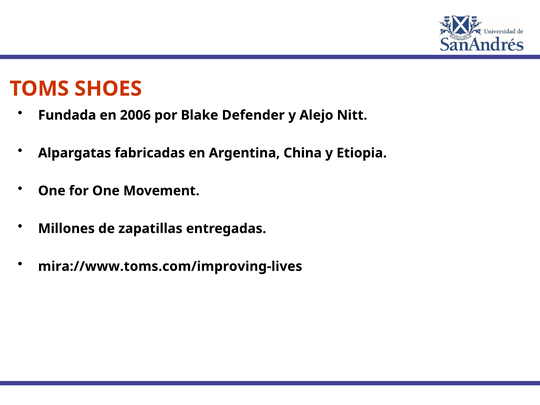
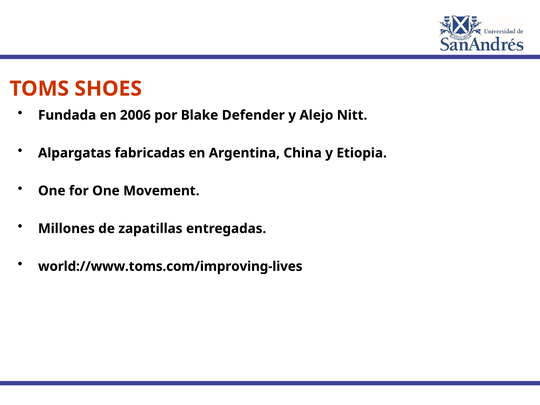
mira://www.toms.com/improving-lives: mira://www.toms.com/improving-lives -> world://www.toms.com/improving-lives (170, 266)
